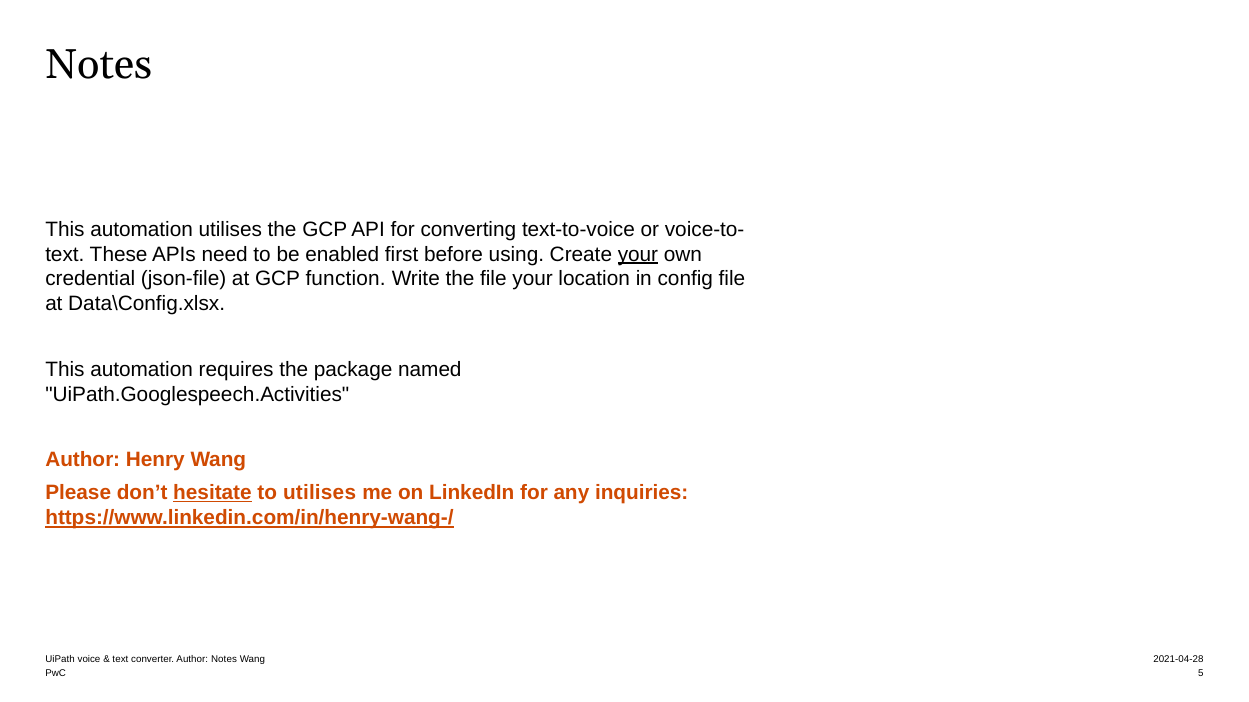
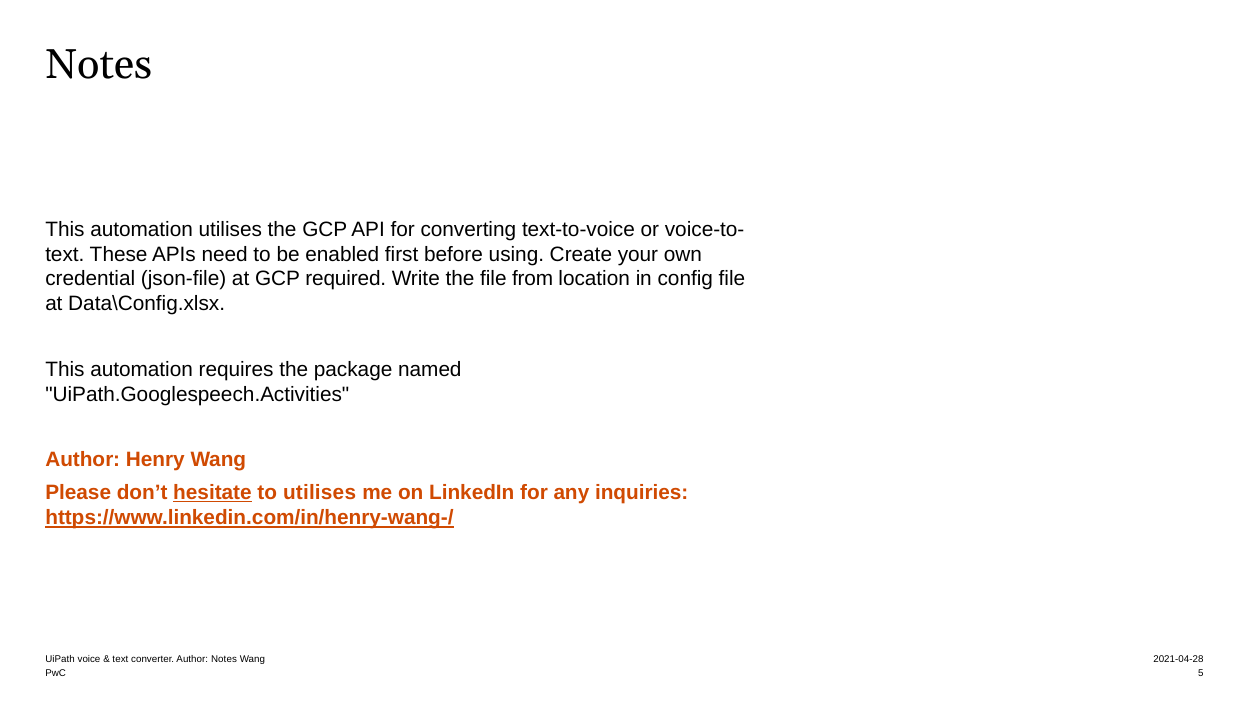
your underline: present -> none (638, 254)
function: function -> required (346, 279)
file your: your -> from (533, 279)
